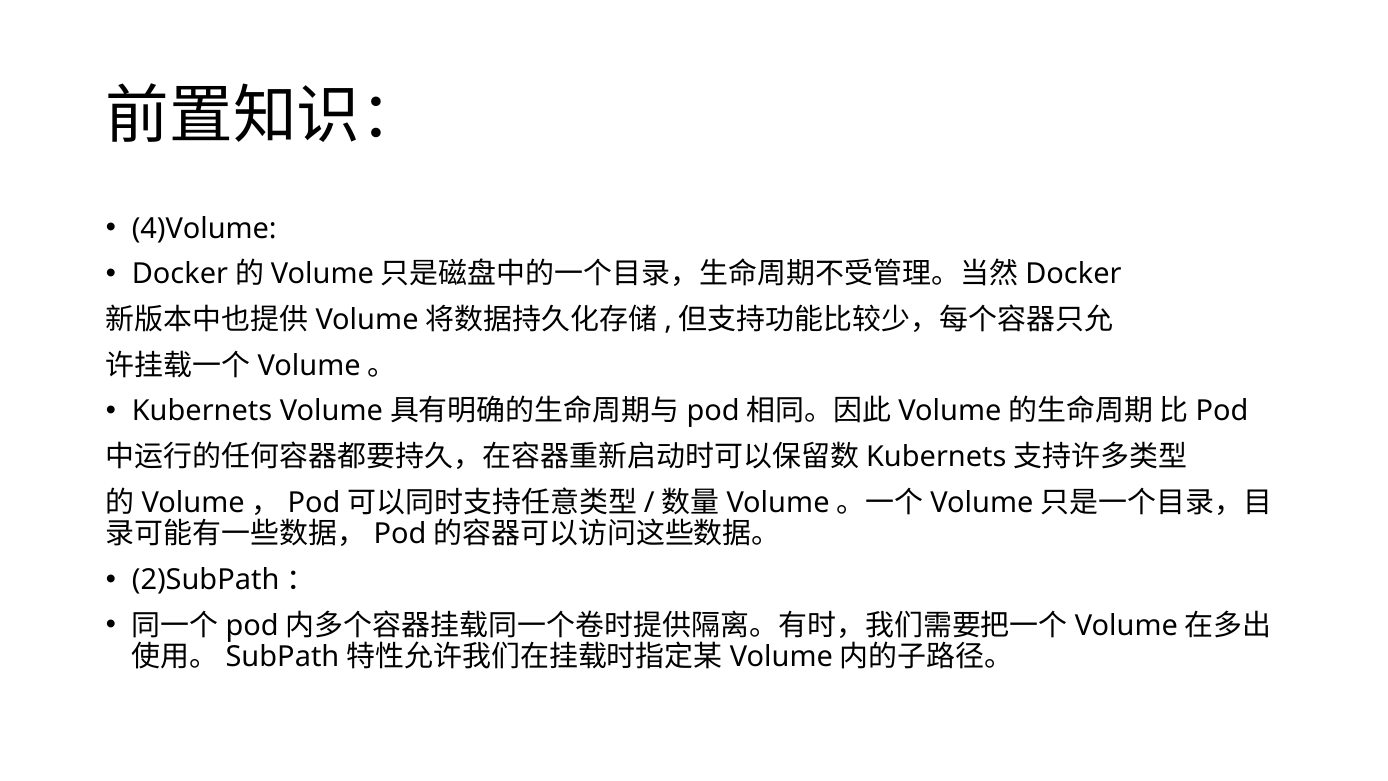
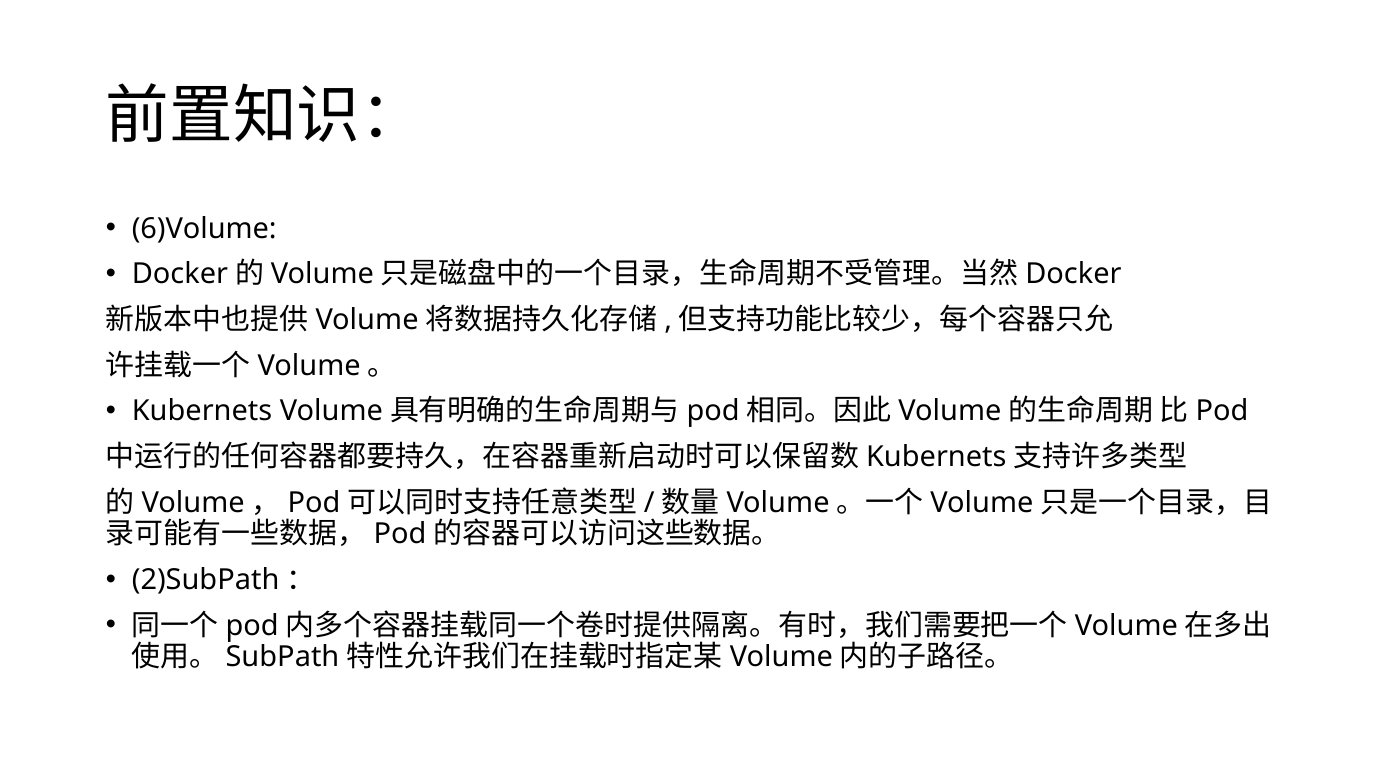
4)Volume: 4)Volume -> 6)Volume (204, 228)
